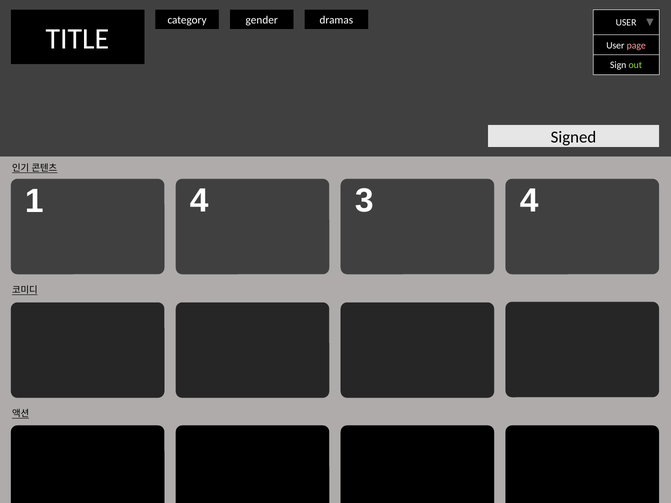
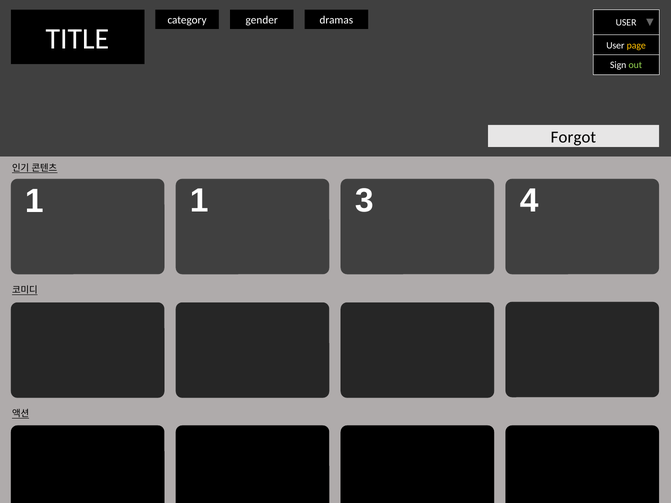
page colour: pink -> yellow (636, 45)
Signed: Signed -> Forgot (573, 137)
1 4: 4 -> 1 (199, 201)
